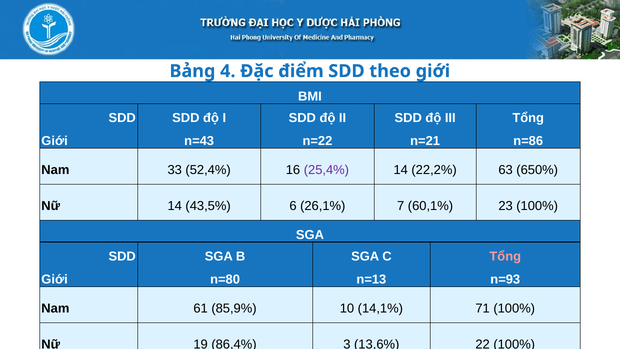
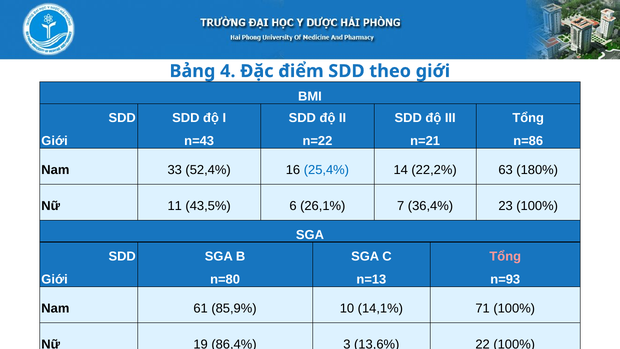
25,4% colour: purple -> blue (326, 170)
650%: 650% -> 180% (537, 170)
Nữ 14: 14 -> 11 (175, 206)
60,1%: 60,1% -> 36,4% (430, 206)
